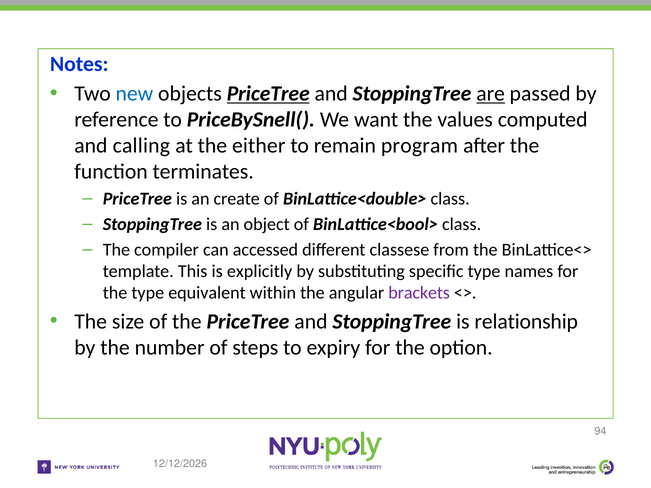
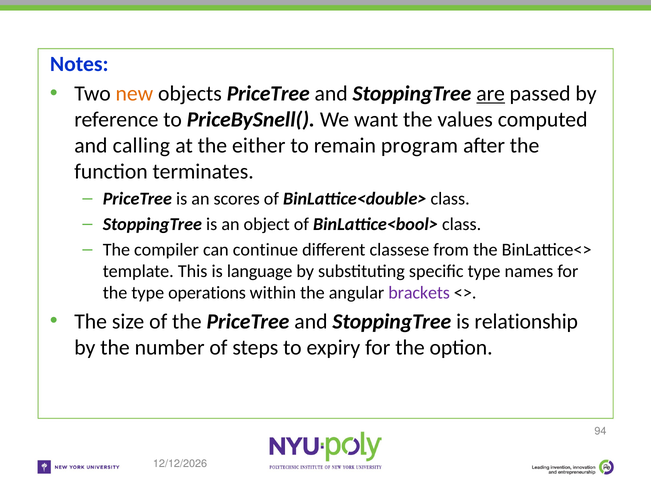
new colour: blue -> orange (134, 94)
PriceTree underline: present -> none (268, 94)
create: create -> scores (237, 199)
accessed: accessed -> continue (265, 250)
explicitly: explicitly -> language (260, 271)
equivalent: equivalent -> operations (207, 293)
